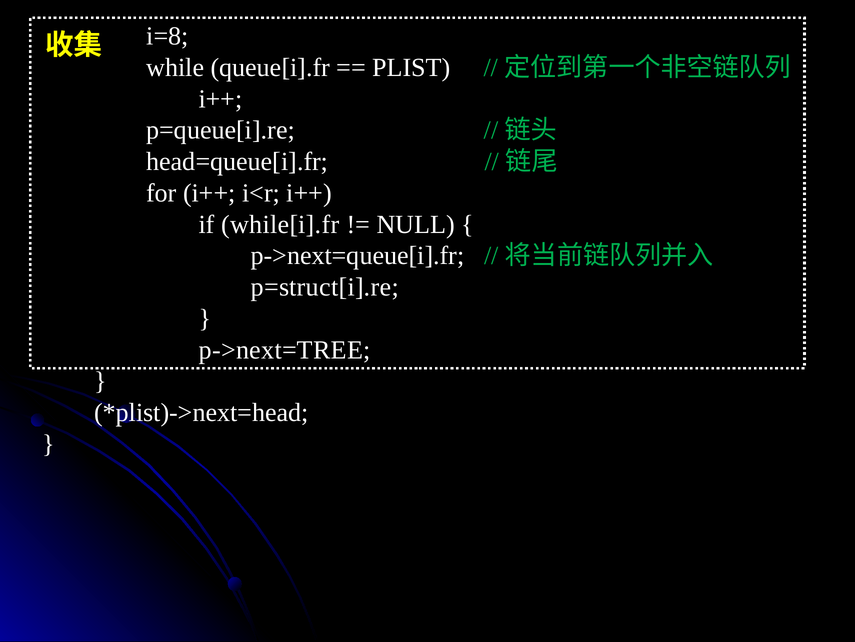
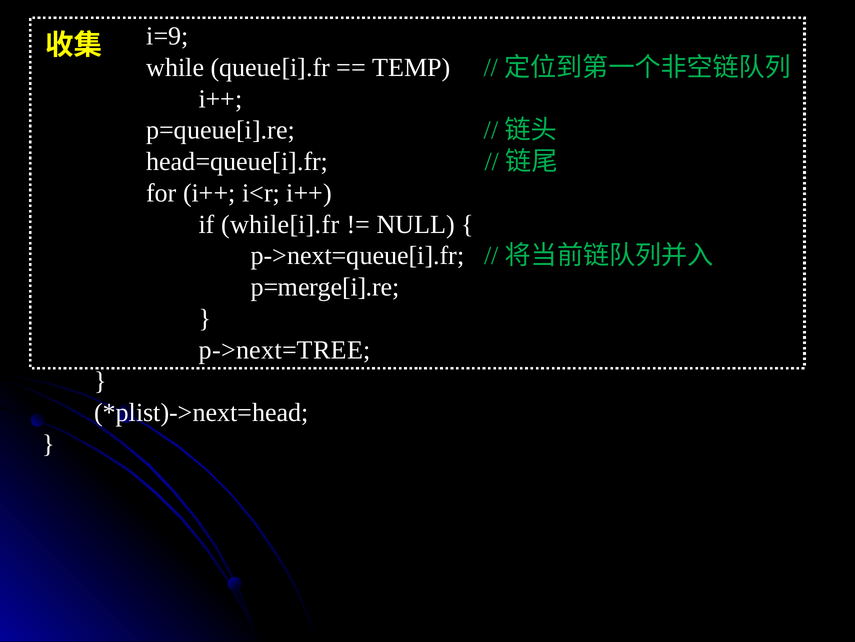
i=8: i=8 -> i=9 (167, 36)
PLIST: PLIST -> TEMP (411, 67)
p=struct[i].re: p=struct[i].re -> p=merge[i].re (325, 287)
